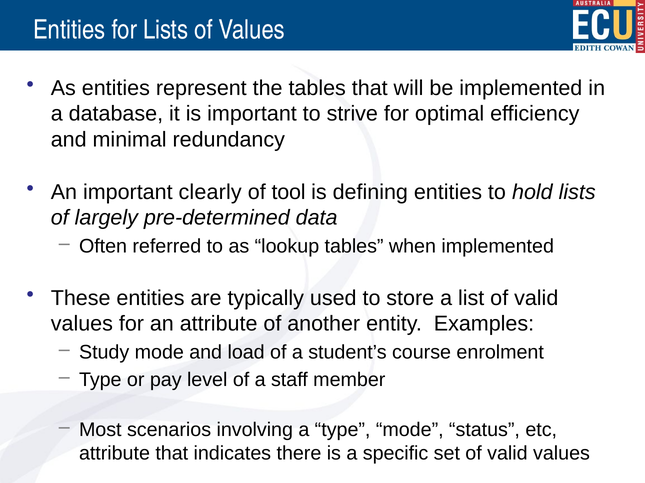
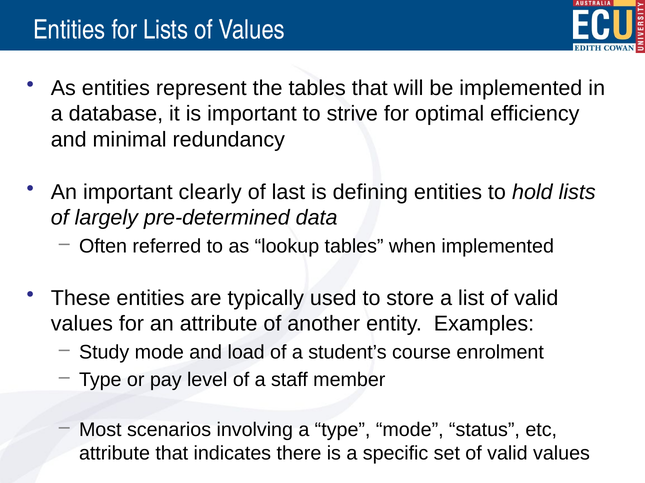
tool: tool -> last (288, 192)
